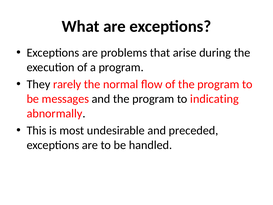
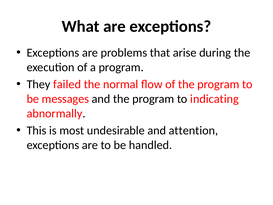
rarely: rarely -> failed (67, 84)
preceded: preceded -> attention (193, 130)
